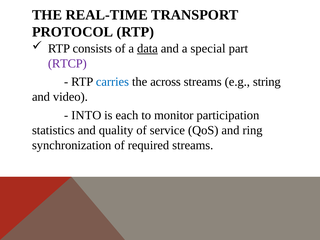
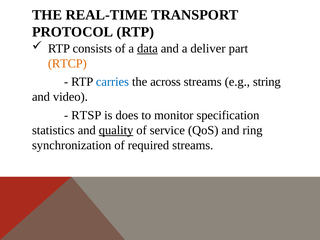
special: special -> deliver (208, 48)
RTCP colour: purple -> orange (67, 63)
INTO: INTO -> RTSP (86, 115)
each: each -> does (127, 115)
participation: participation -> specification (228, 115)
quality underline: none -> present (116, 130)
